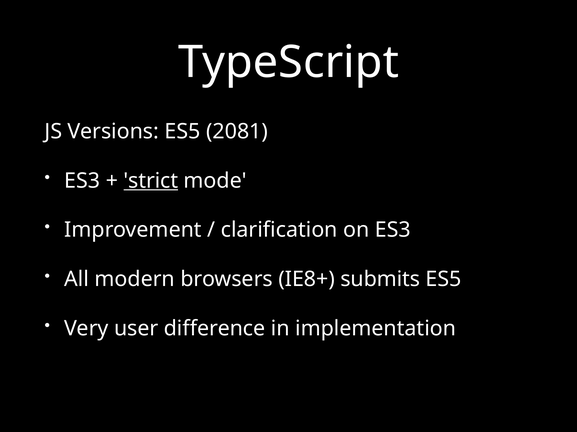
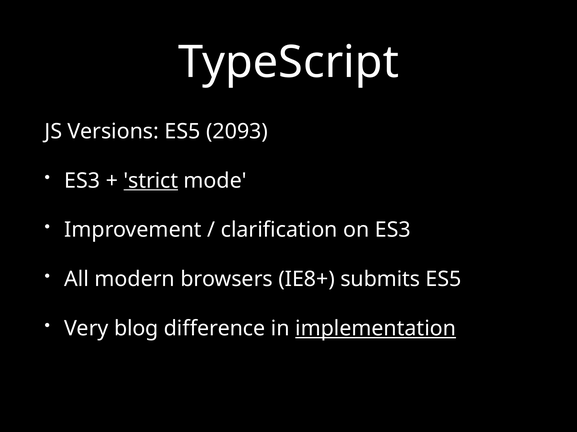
2081: 2081 -> 2093 (237, 132)
user: user -> blog (136, 329)
implementation underline: none -> present (376, 329)
